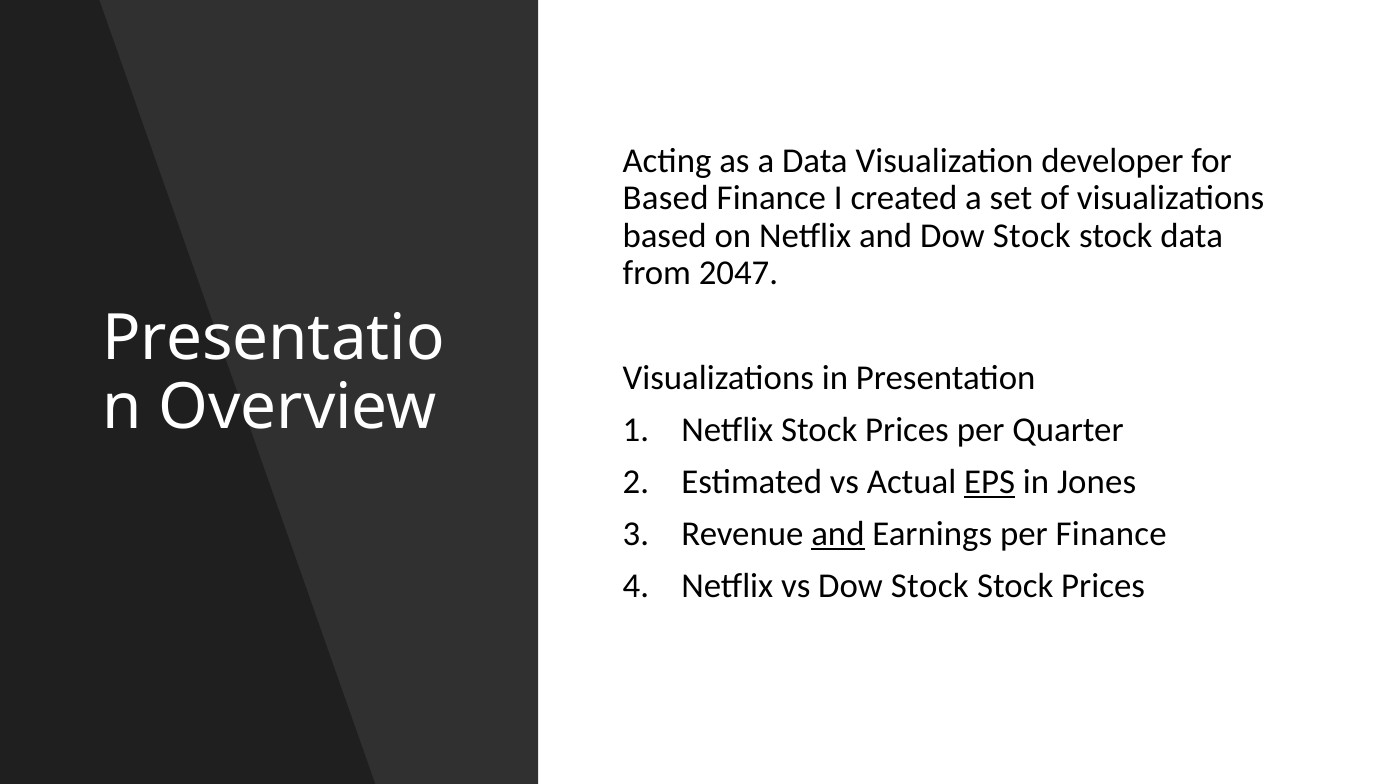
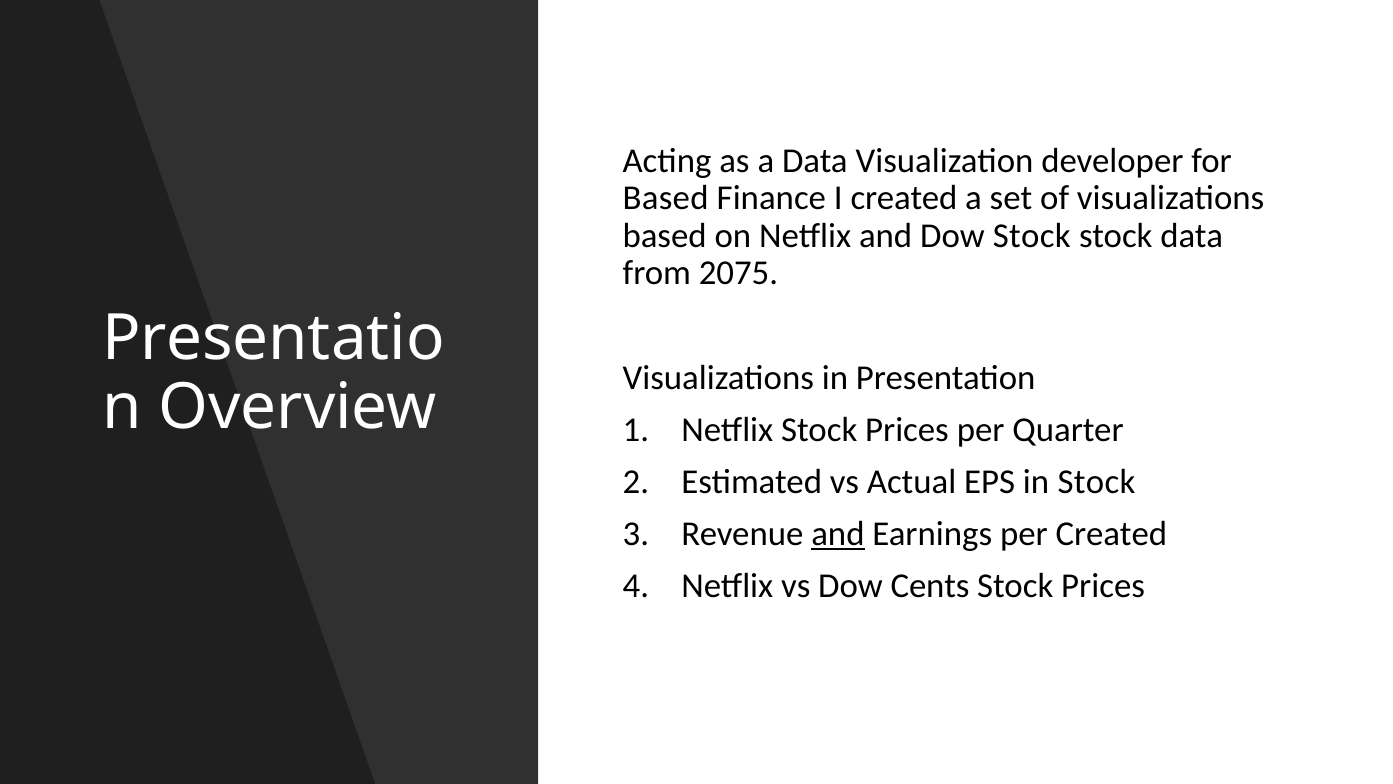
2047: 2047 -> 2075 (738, 273)
EPS underline: present -> none (990, 482)
in Jones: Jones -> Stock (1096, 482)
per Finance: Finance -> Created (1111, 534)
vs Dow Stock: Stock -> Cents (930, 586)
